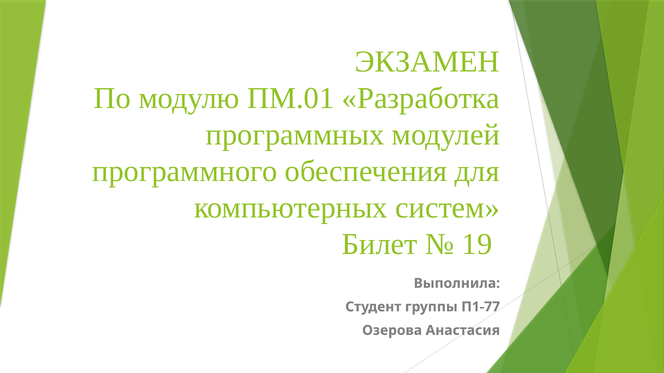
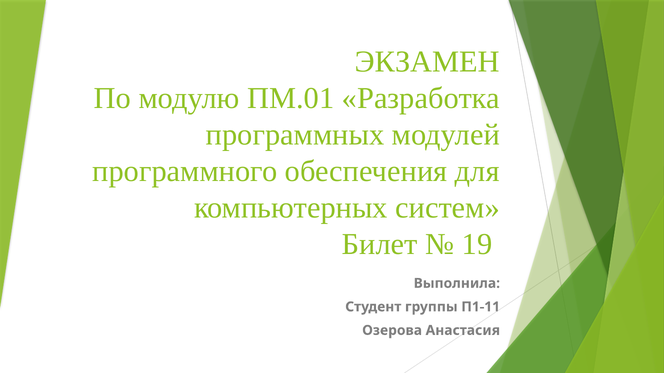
П1-77: П1-77 -> П1-11 (481, 307)
